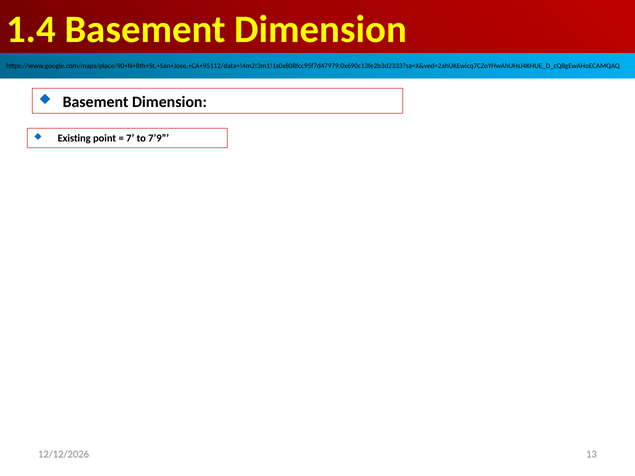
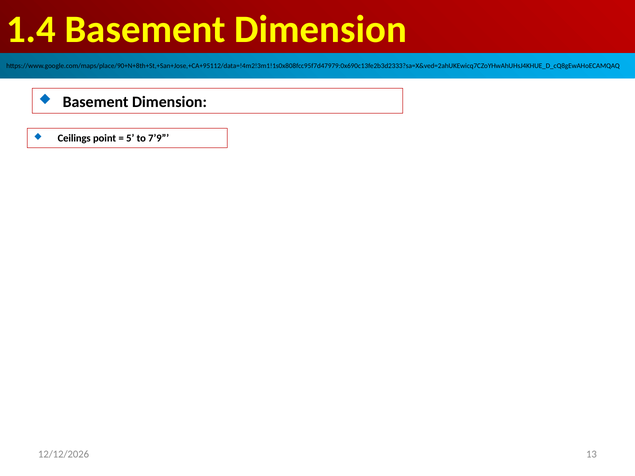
Existing: Existing -> Ceilings (74, 138)
7: 7 -> 5 (130, 138)
